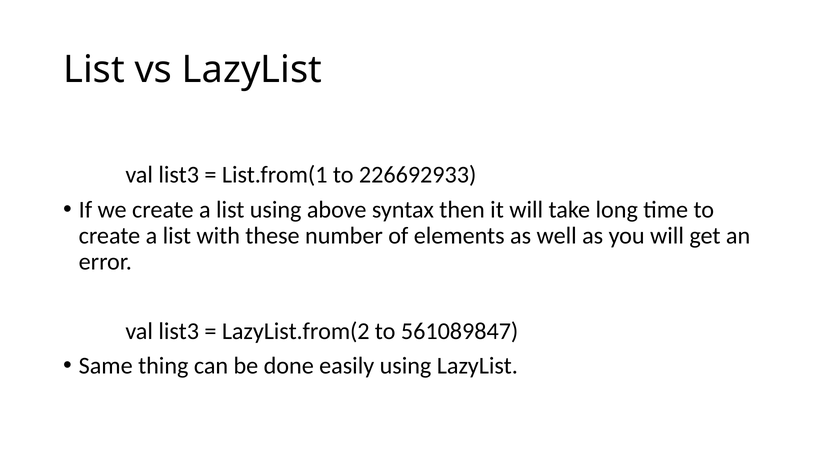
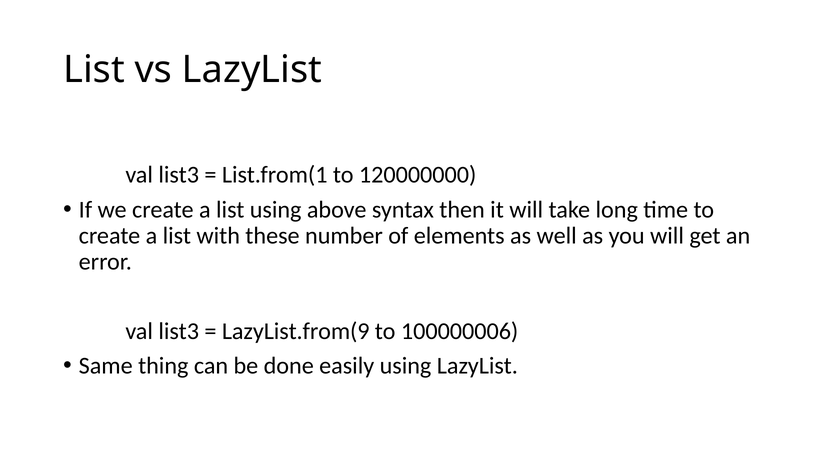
226692933: 226692933 -> 120000000 (418, 175)
LazyList.from(2: LazyList.from(2 -> LazyList.from(9 (296, 331)
561089847: 561089847 -> 100000006 (460, 331)
